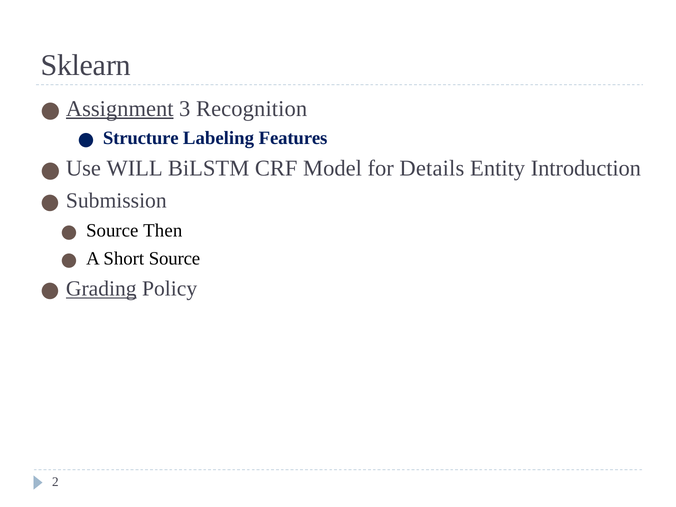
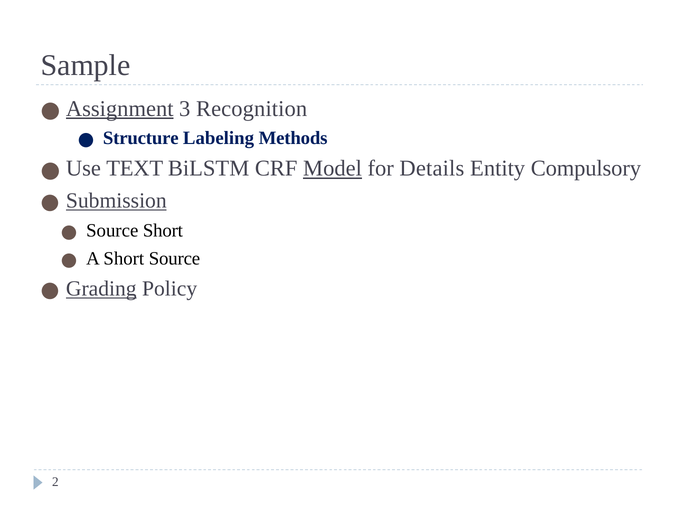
Sklearn: Sklearn -> Sample (86, 65)
Features: Features -> Methods (293, 138)
WILL: WILL -> TEXT (135, 169)
Model underline: none -> present (333, 169)
Introduction: Introduction -> Compulsory (586, 169)
Submission underline: none -> present (116, 201)
Source Then: Then -> Short (163, 230)
